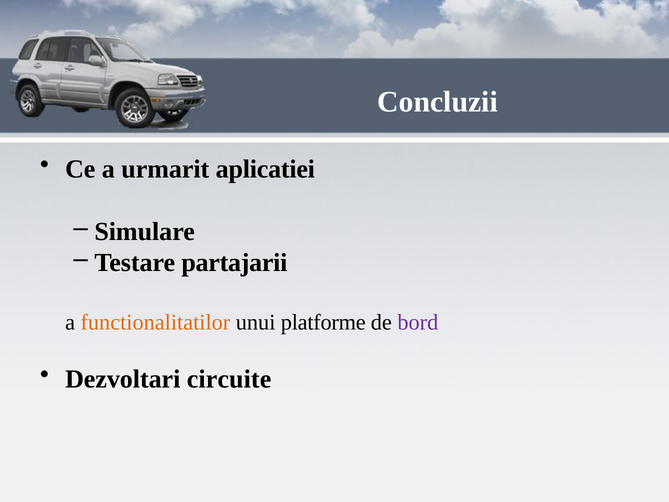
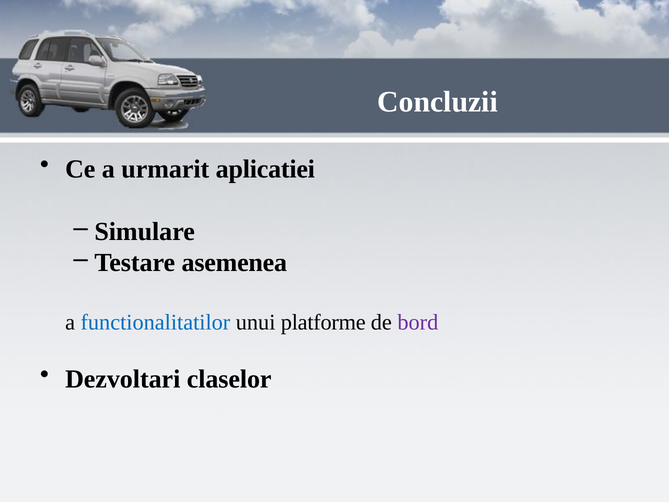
partajarii: partajarii -> asemenea (234, 263)
functionalitatilor colour: orange -> blue (155, 322)
circuite: circuite -> claselor (229, 379)
